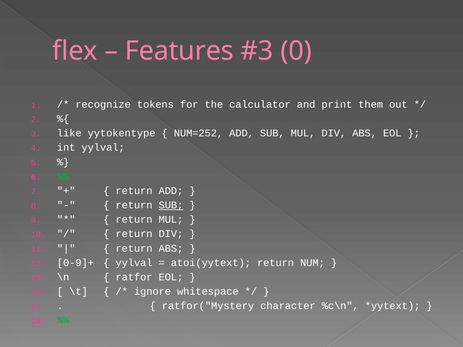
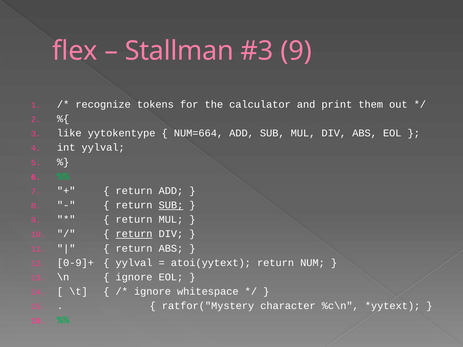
Features: Features -> Stallman (179, 51)
0: 0 -> 9 (296, 51)
NUM=252: NUM=252 -> NUM=664 (198, 133)
return underline: none -> present (134, 234)
ratfor: ratfor -> ignore (134, 277)
